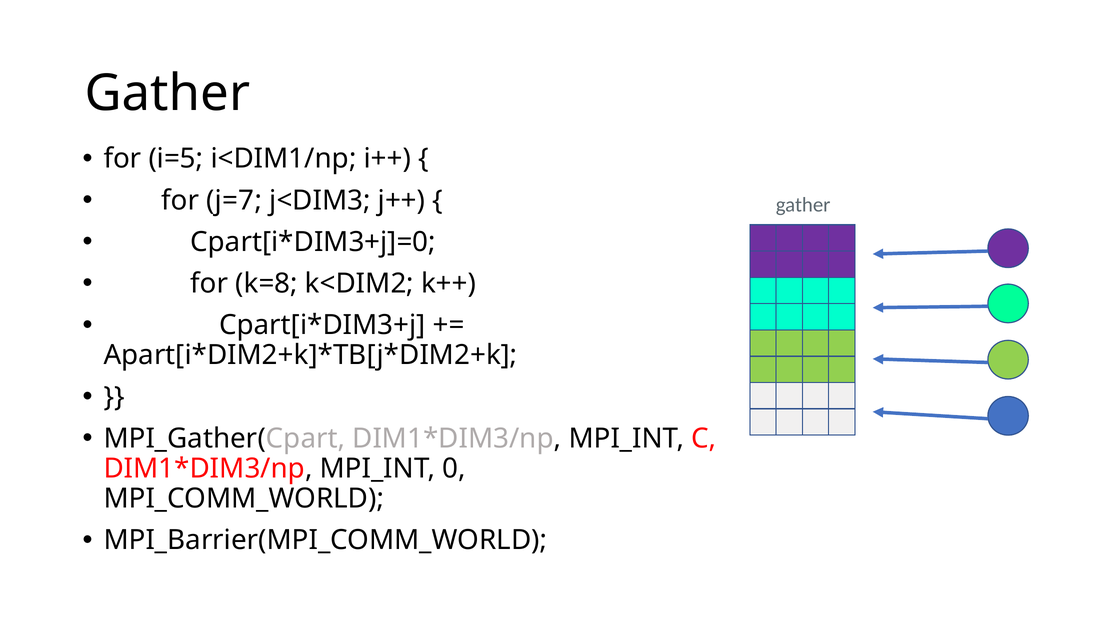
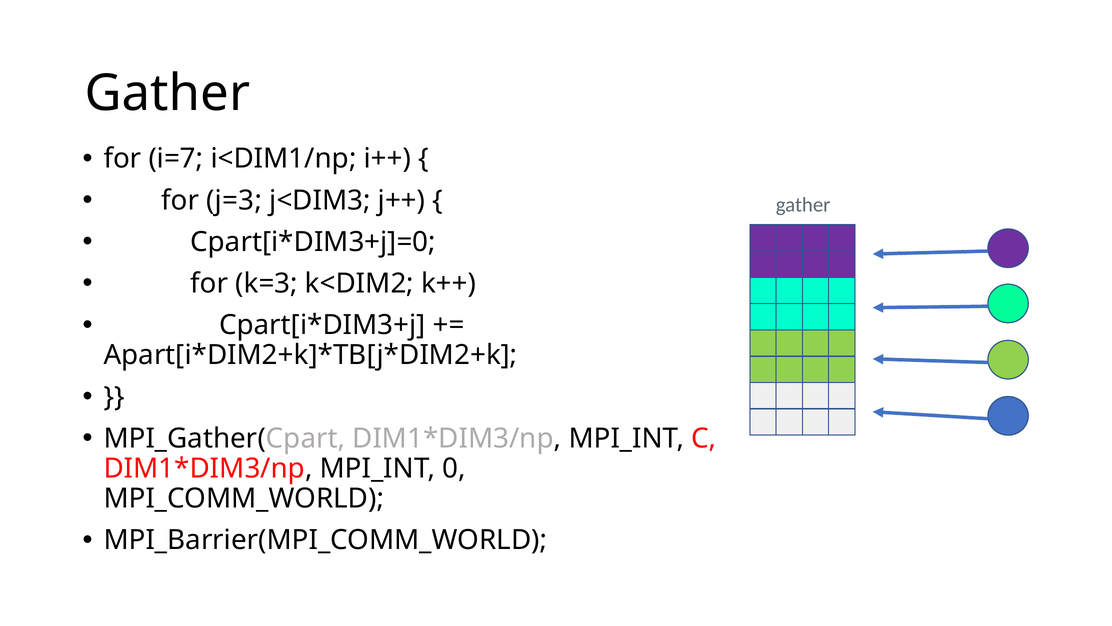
i=5: i=5 -> i=7 (176, 159)
j=7: j=7 -> j=3 (234, 200)
k=8: k=8 -> k=3 (267, 283)
